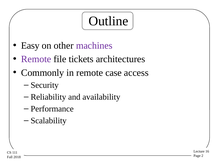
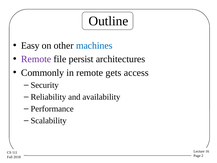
machines colour: purple -> blue (94, 46)
tickets: tickets -> persist (81, 59)
case: case -> gets (113, 73)
